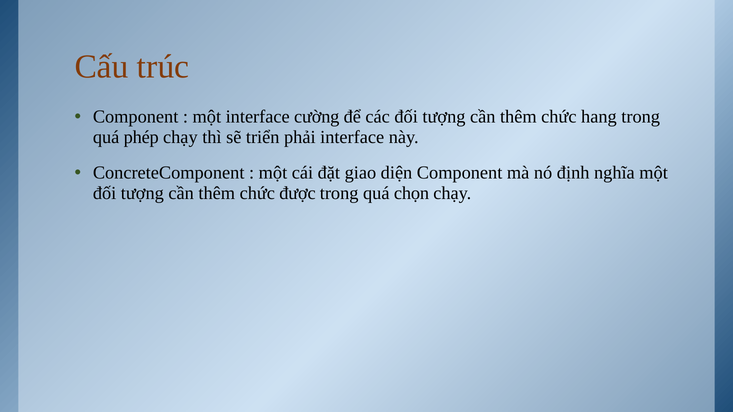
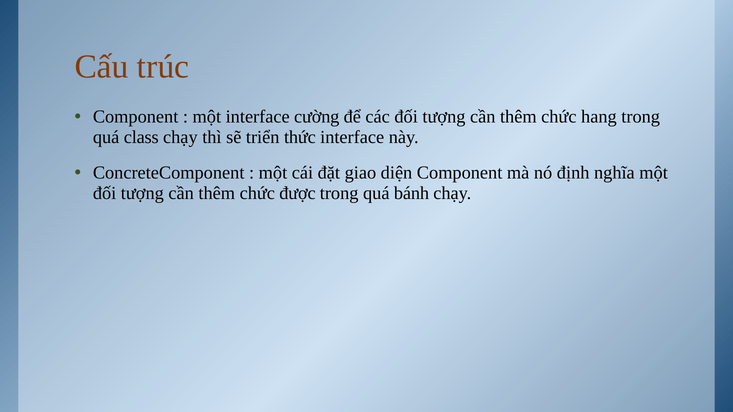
phép: phép -> class (141, 138)
phải: phải -> thức (300, 138)
chọn: chọn -> bánh (412, 194)
